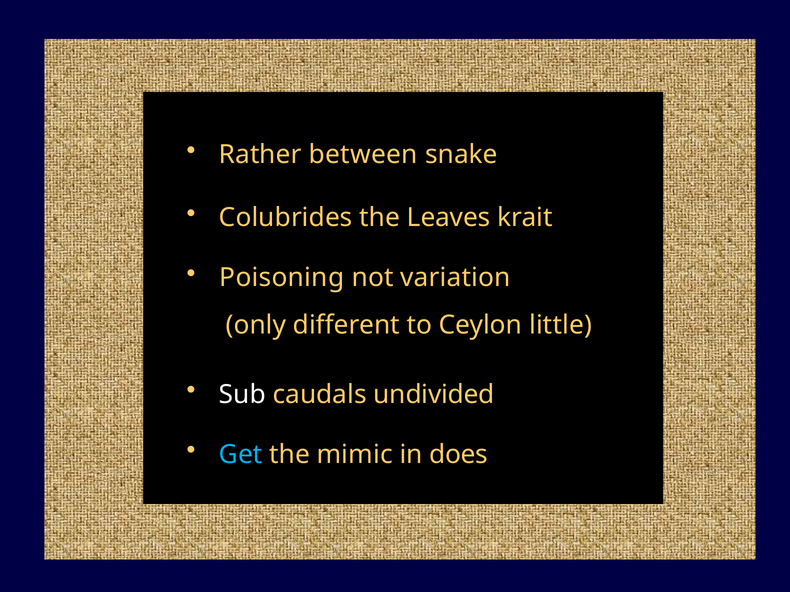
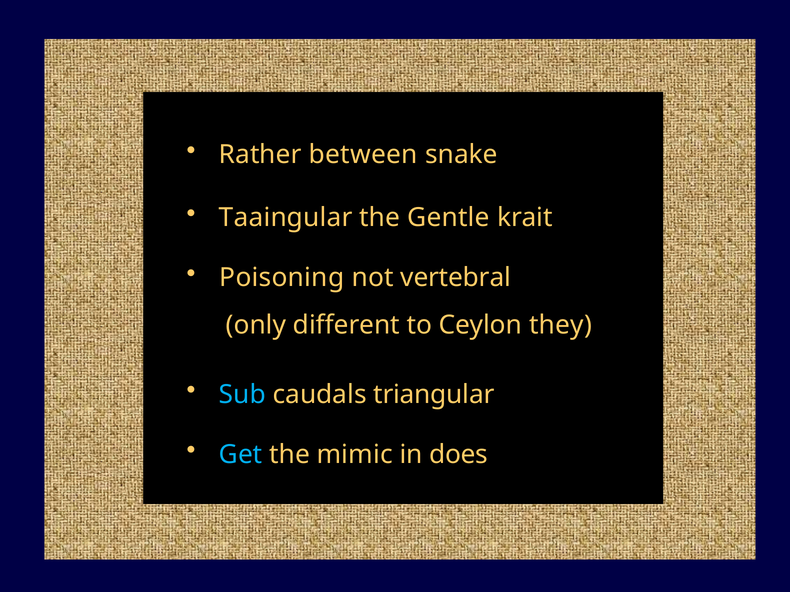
Colubrides: Colubrides -> Taaingular (286, 218)
Leaves: Leaves -> Gentle (448, 218)
variation: variation -> vertebral (456, 278)
little: little -> they (561, 325)
Sub colour: white -> light blue (242, 395)
undivided: undivided -> triangular (434, 395)
